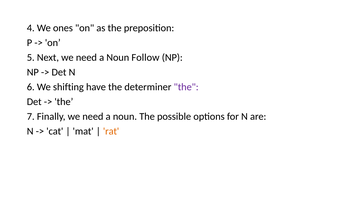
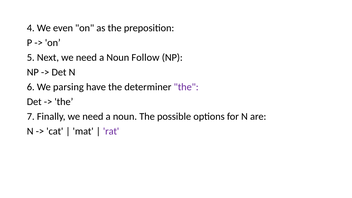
ones: ones -> even (63, 28)
shifting: shifting -> parsing (68, 87)
rat colour: orange -> purple (111, 131)
